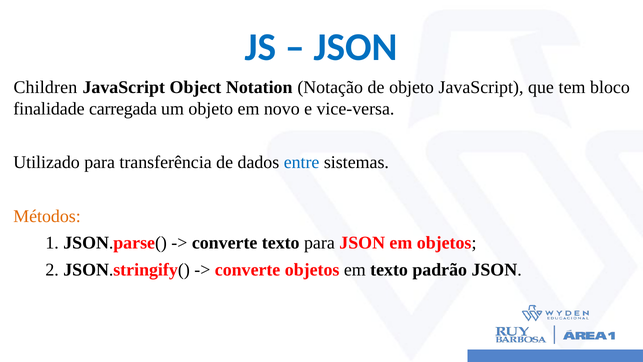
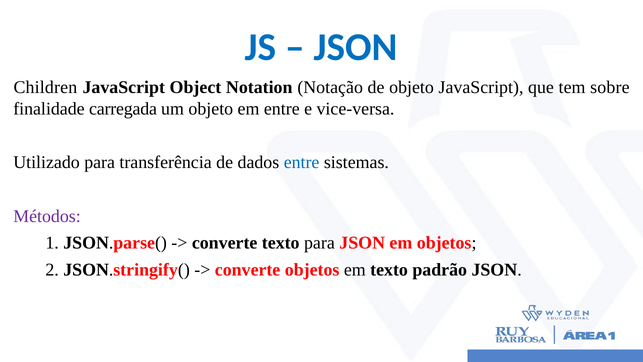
bloco: bloco -> sobre (610, 87)
em novo: novo -> entre (282, 109)
Métodos colour: orange -> purple (47, 216)
